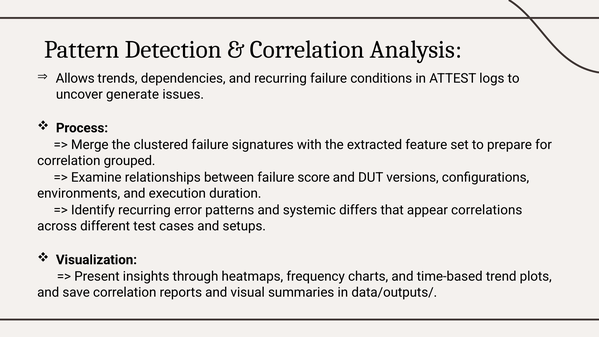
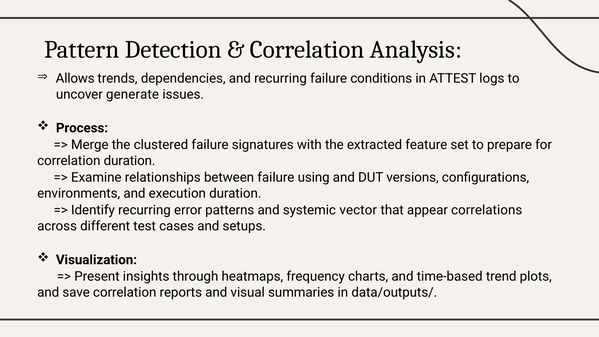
correlation grouped: grouped -> duration (130, 161)
score: score -> using (314, 177)
differs: differs -> vector (358, 210)
